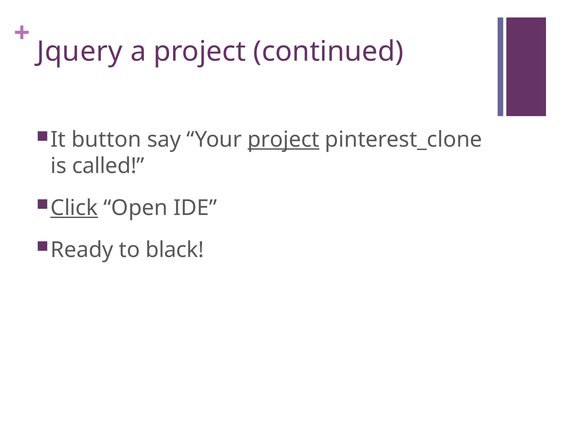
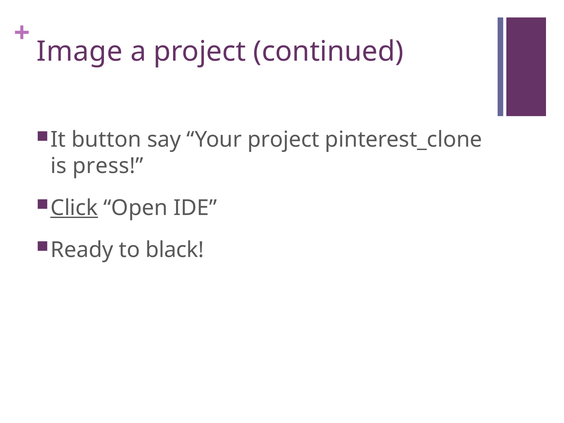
Jquery: Jquery -> Image (80, 52)
project underline: present -> none (283, 140)
called: called -> press (108, 166)
